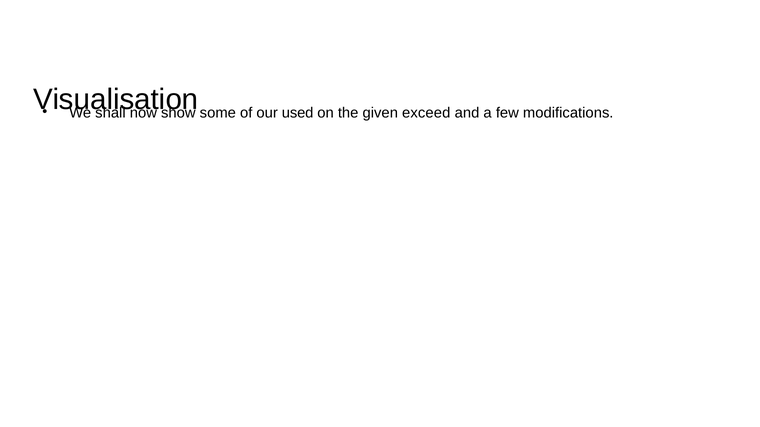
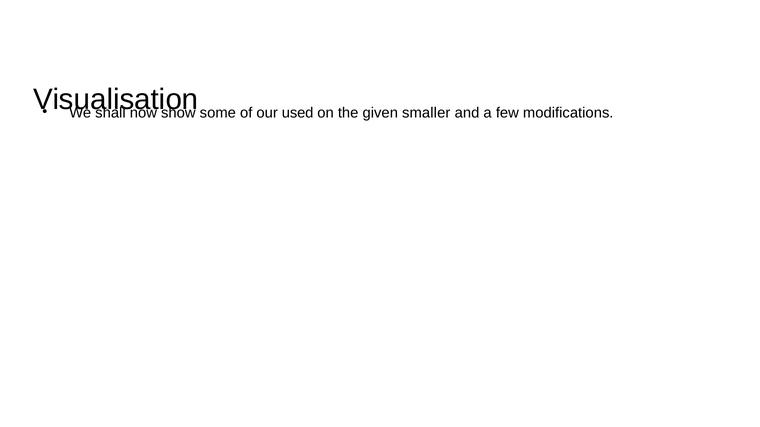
exceed: exceed -> smaller (426, 113)
